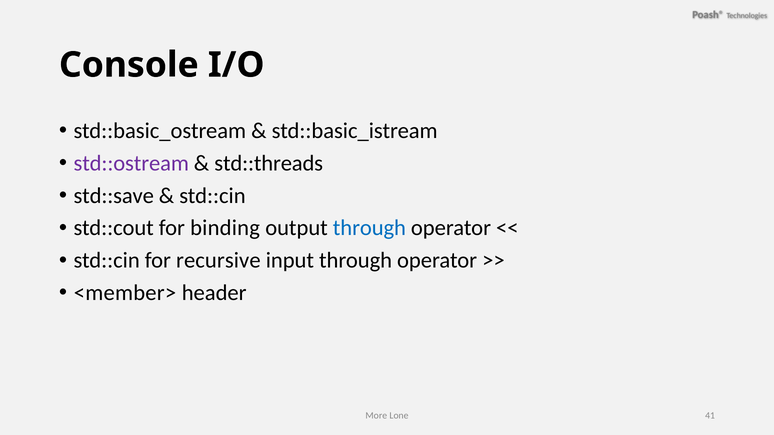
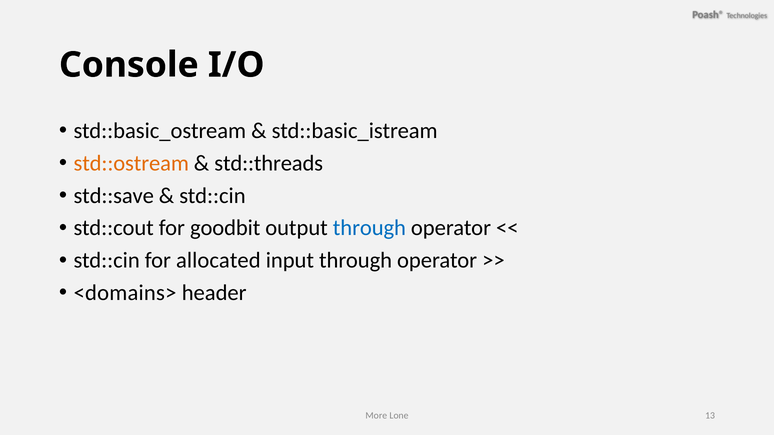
std::ostream colour: purple -> orange (131, 163)
binding: binding -> goodbit (225, 228)
recursive: recursive -> allocated (218, 261)
<member>: <member> -> <domains> (125, 293)
41: 41 -> 13 (710, 416)
